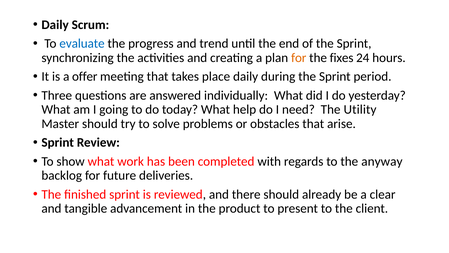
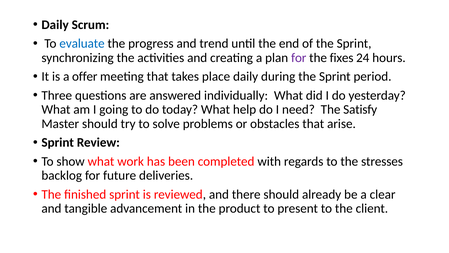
for colour: orange -> purple (299, 58)
Utility: Utility -> Satisfy (360, 109)
anyway: anyway -> stresses (382, 161)
